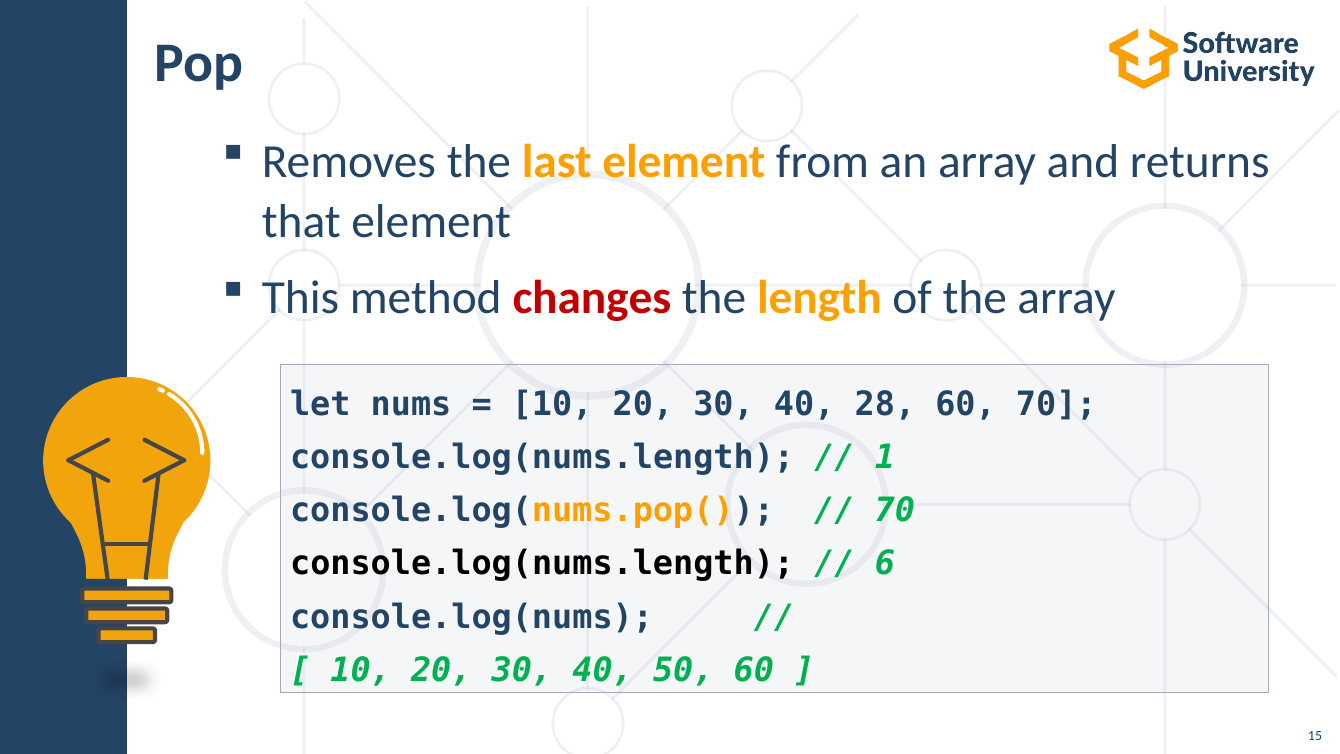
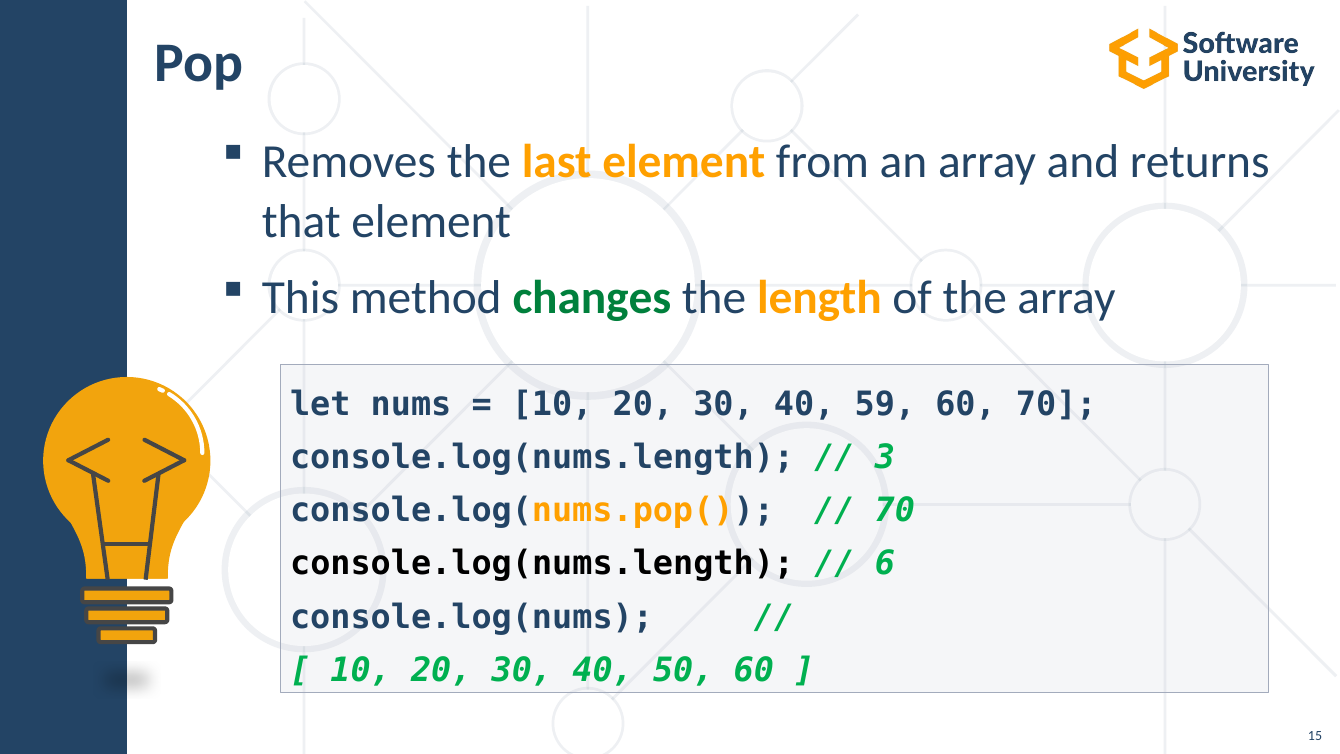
changes colour: red -> green (592, 298)
28: 28 -> 59 (885, 405)
1: 1 -> 3 (885, 458)
